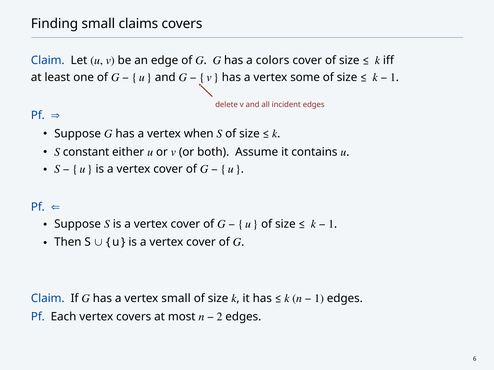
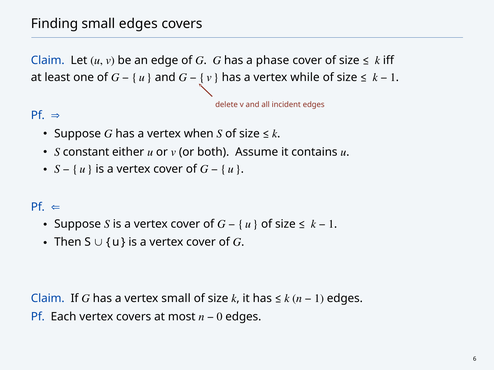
small claims: claims -> edges (138, 24)
colors: colors -> phase (273, 60)
some: some -> while (305, 77)
2: 2 -> 0 (219, 317)
